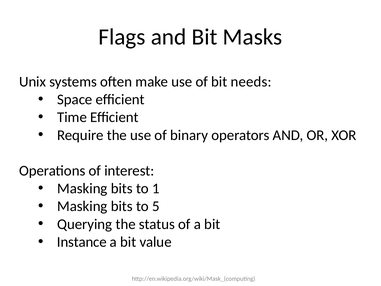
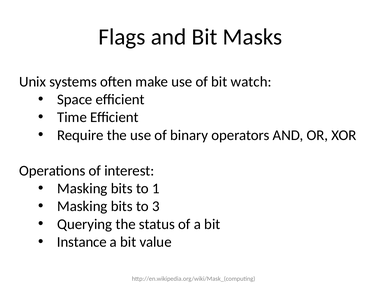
needs: needs -> watch (251, 82)
5: 5 -> 3 (156, 206)
